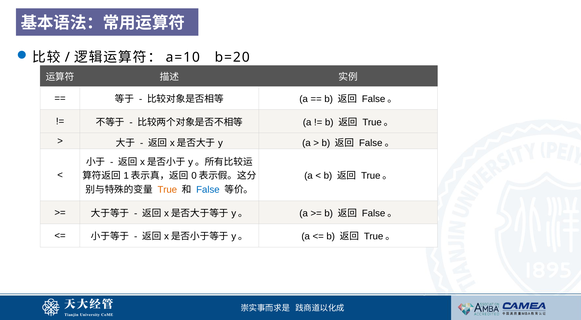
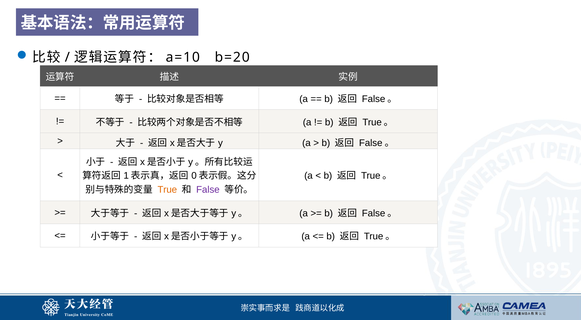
False colour: blue -> purple (208, 190)
